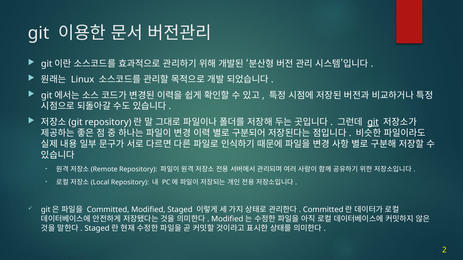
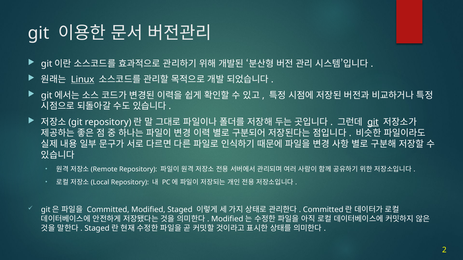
Linux underline: none -> present (83, 80)
